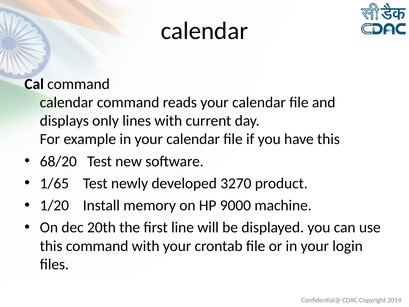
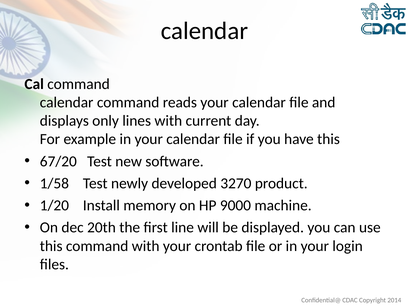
68/20: 68/20 -> 67/20 (58, 161)
1/65: 1/65 -> 1/58 (54, 183)
